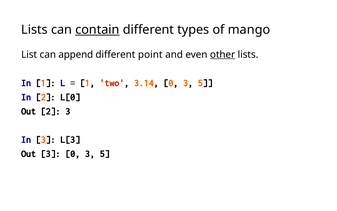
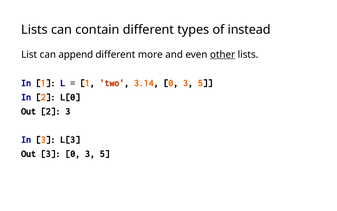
contain underline: present -> none (97, 30)
mango: mango -> instead (249, 30)
point: point -> more (150, 54)
